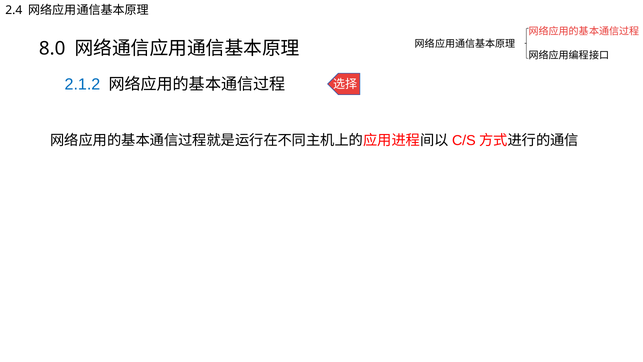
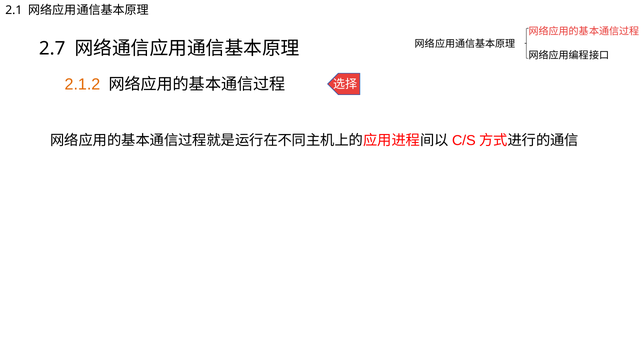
2.4: 2.4 -> 2.1 (14, 10)
8.0: 8.0 -> 2.7 (52, 48)
2.1.2 colour: blue -> orange (82, 85)
